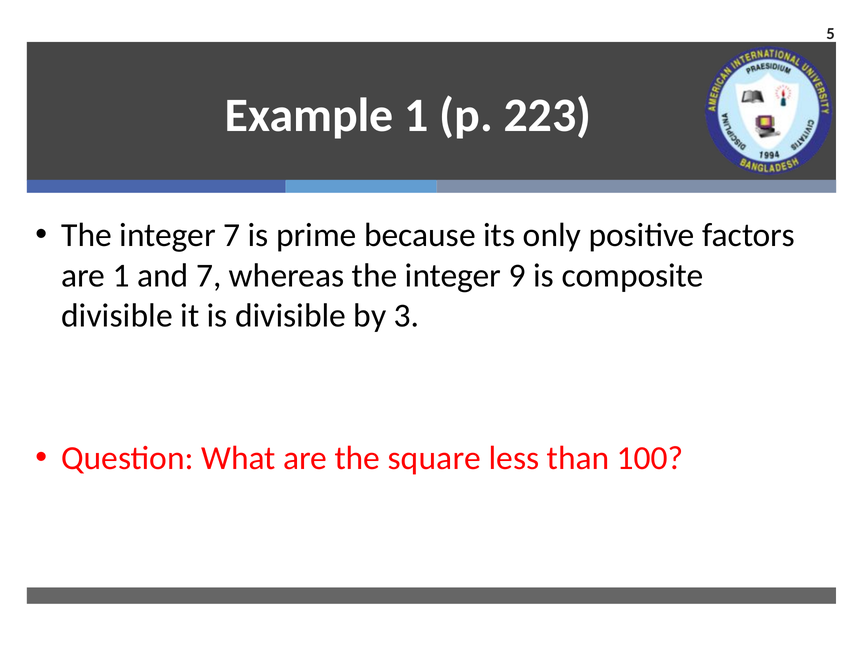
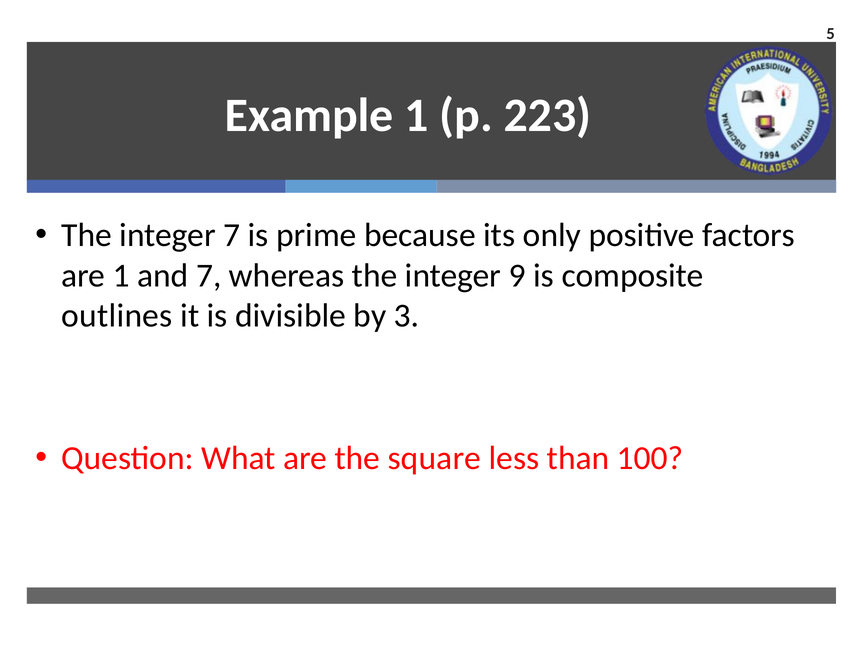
divisible: divisible -> outlines (117, 316)
